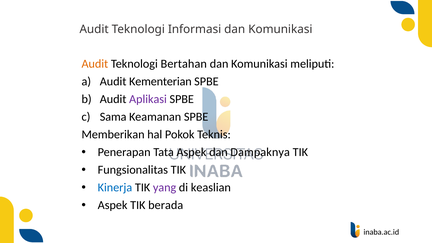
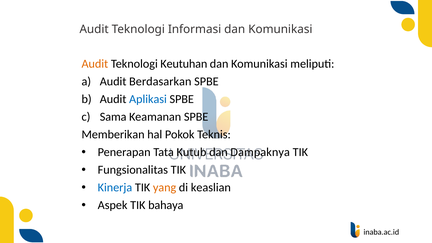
Bertahan: Bertahan -> Keutuhan (184, 64)
Kementerian: Kementerian -> Berdasarkan (160, 82)
Aplikasi colour: purple -> blue (148, 99)
Tata Aspek: Aspek -> Kutub (191, 152)
yang colour: purple -> orange (165, 187)
berada: berada -> bahaya (166, 205)
